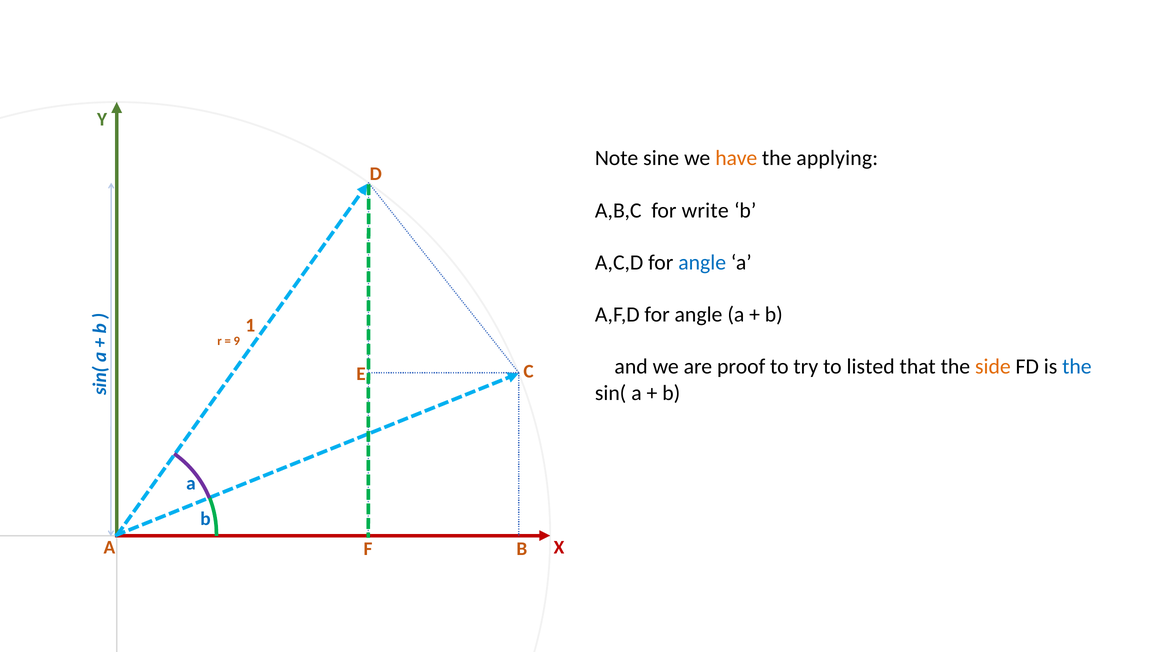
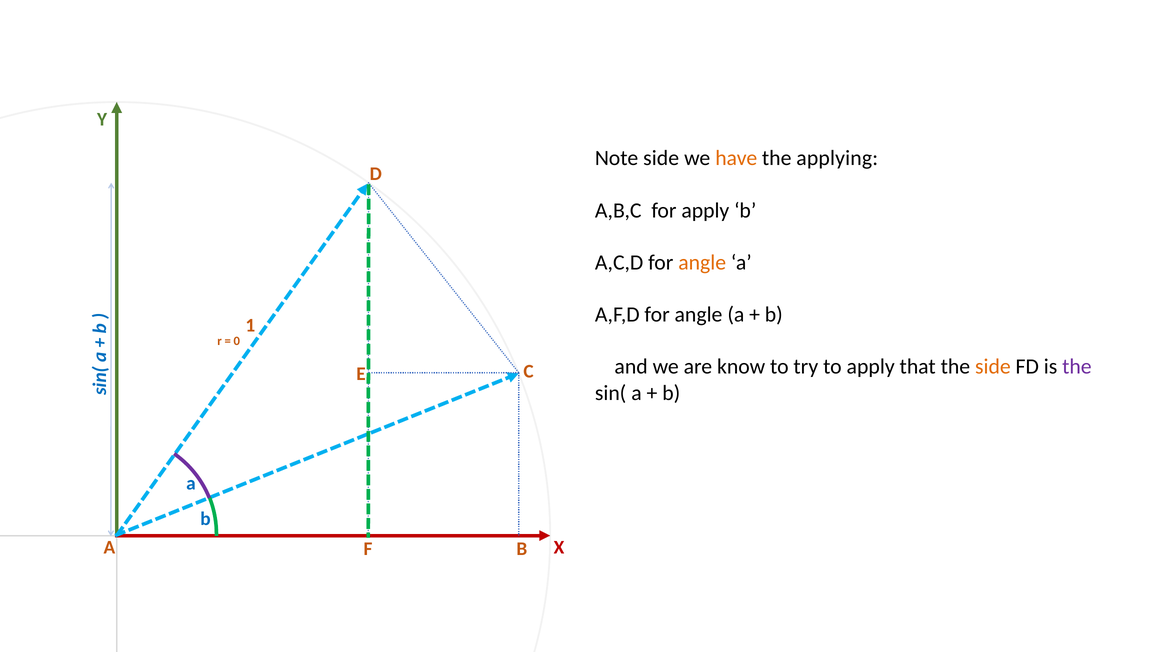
Note sine: sine -> side (661, 158)
for write: write -> apply (705, 210)
angle colour: blue -> orange (702, 262)
9: 9 -> 0 (237, 341)
proof: proof -> know (741, 367)
to listed: listed -> apply (871, 367)
the colour: blue -> purple (1077, 367)
